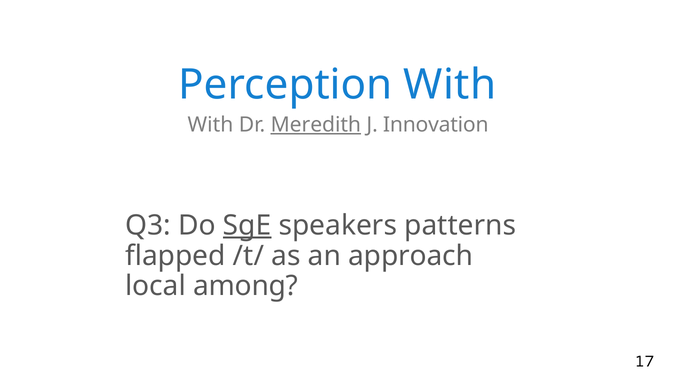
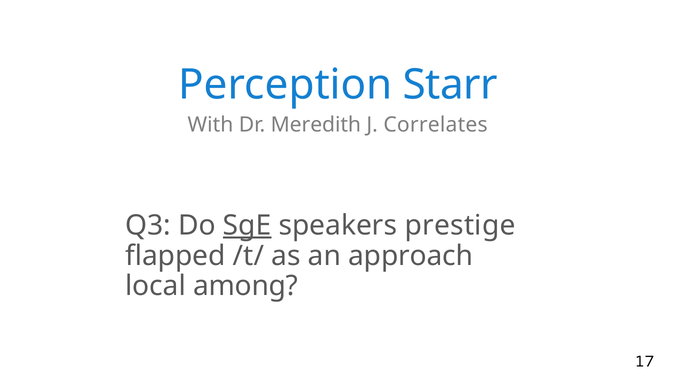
Perception With: With -> Starr (450, 85)
Meredith underline: present -> none (316, 125)
Innovation: Innovation -> Correlates (436, 125)
patterns: patterns -> prestige (460, 225)
